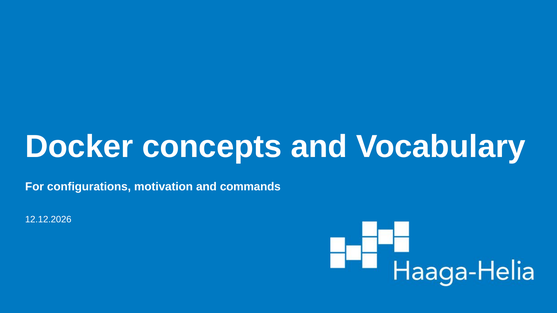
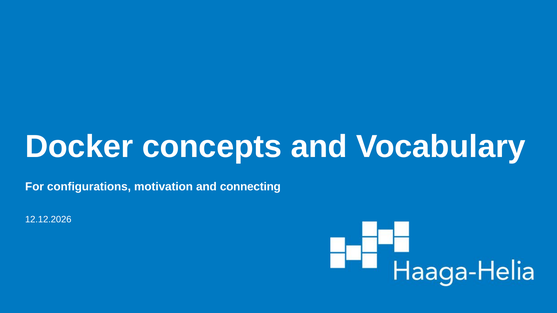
commands: commands -> connecting (250, 187)
